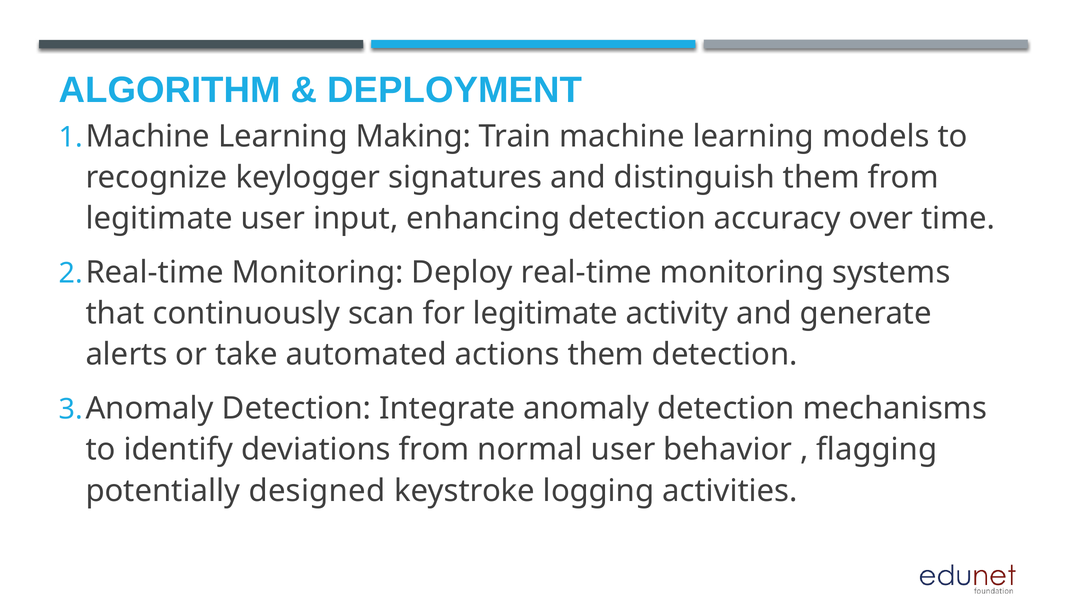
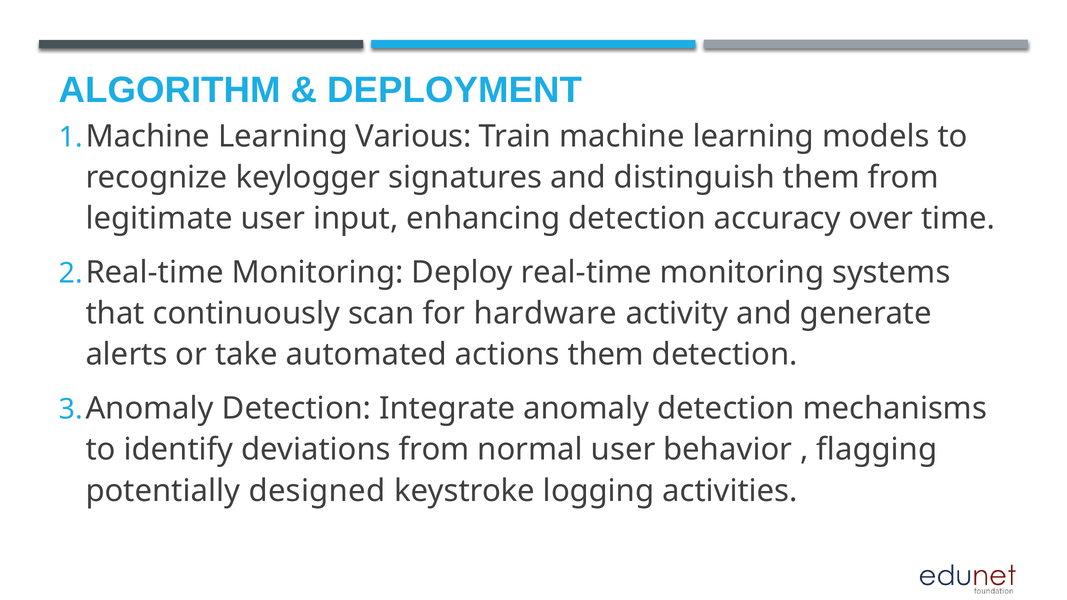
Making: Making -> Various (413, 136)
for legitimate: legitimate -> hardware (545, 314)
